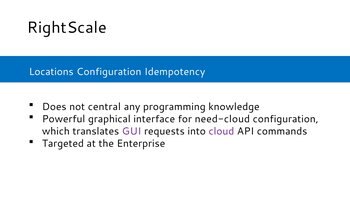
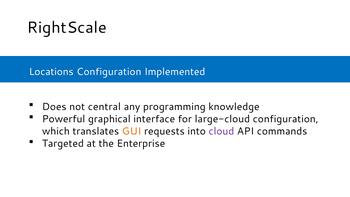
Idempotency: Idempotency -> Implemented (175, 72)
need-cloud: need-cloud -> large-cloud (222, 119)
GUI colour: purple -> orange (132, 131)
